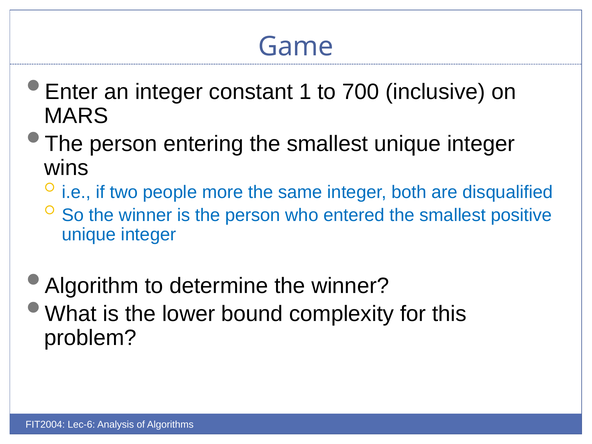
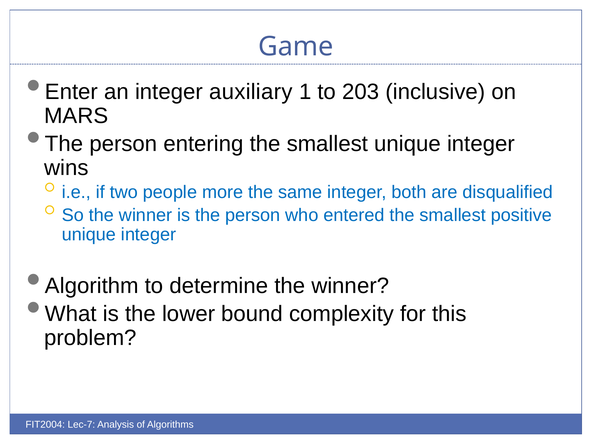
constant: constant -> auxiliary (251, 92)
700: 700 -> 203 (361, 92)
Lec-6: Lec-6 -> Lec-7 (81, 425)
